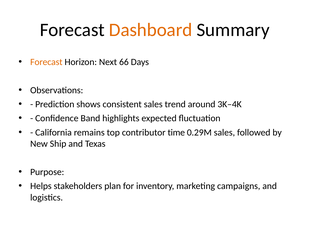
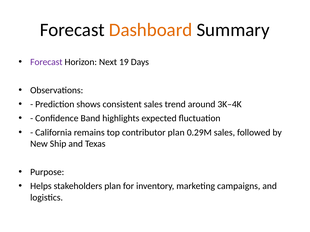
Forecast colour: orange -> purple (46, 62)
66: 66 -> 19 (124, 62)
contributor time: time -> plan (176, 133)
